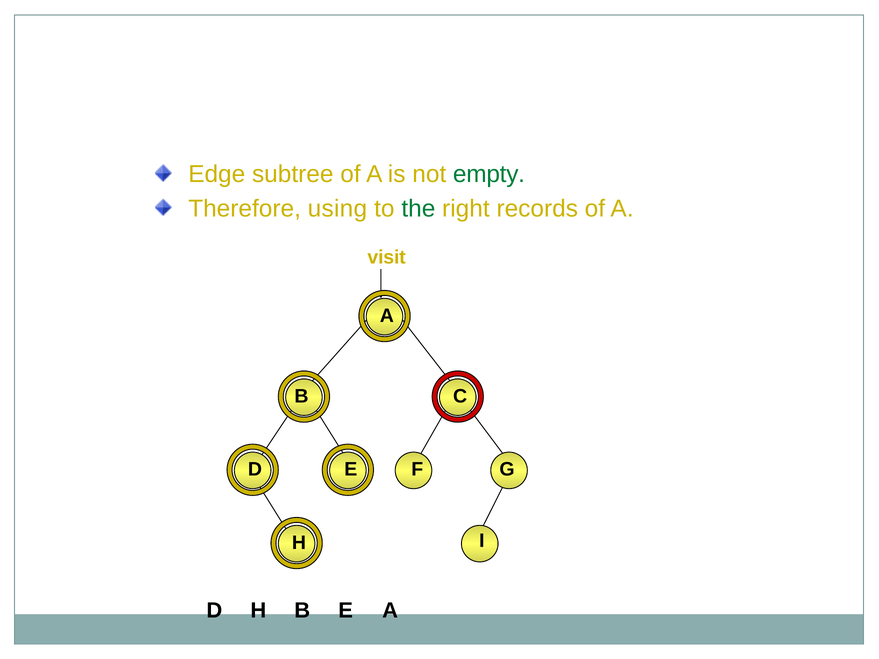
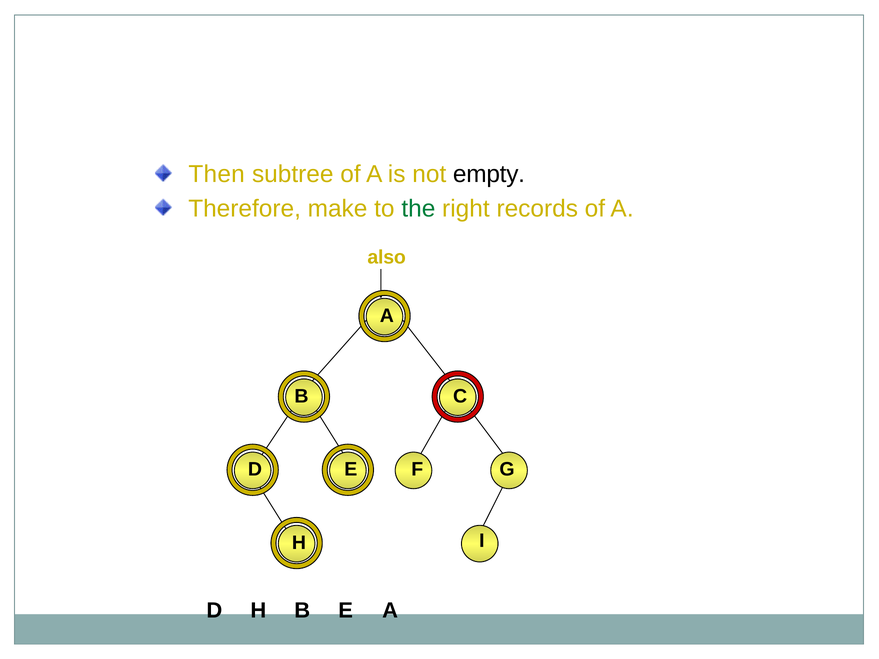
Edge: Edge -> Then (217, 174)
empty colour: green -> black (489, 174)
using: using -> make (338, 209)
visit: visit -> also (387, 257)
